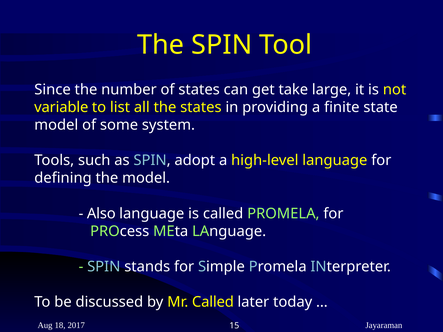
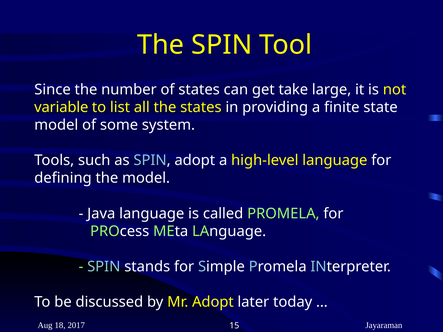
Also: Also -> Java (101, 214)
Mr Called: Called -> Adopt (213, 302)
